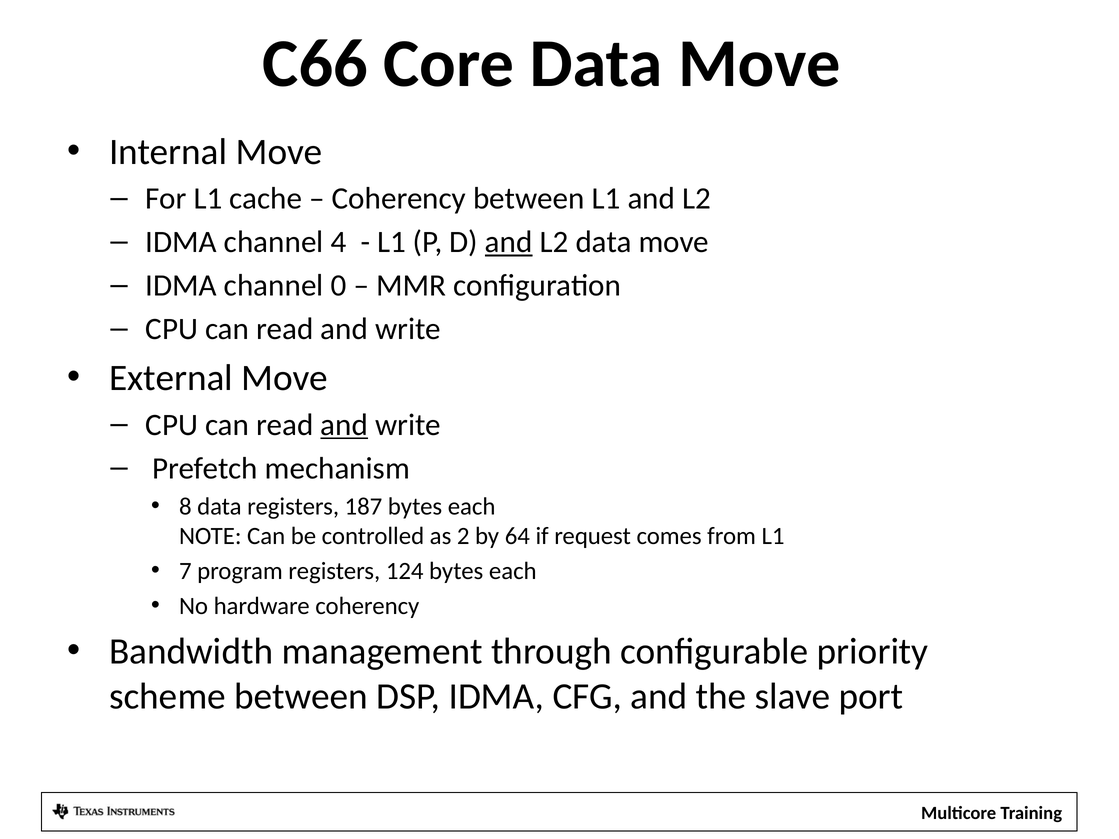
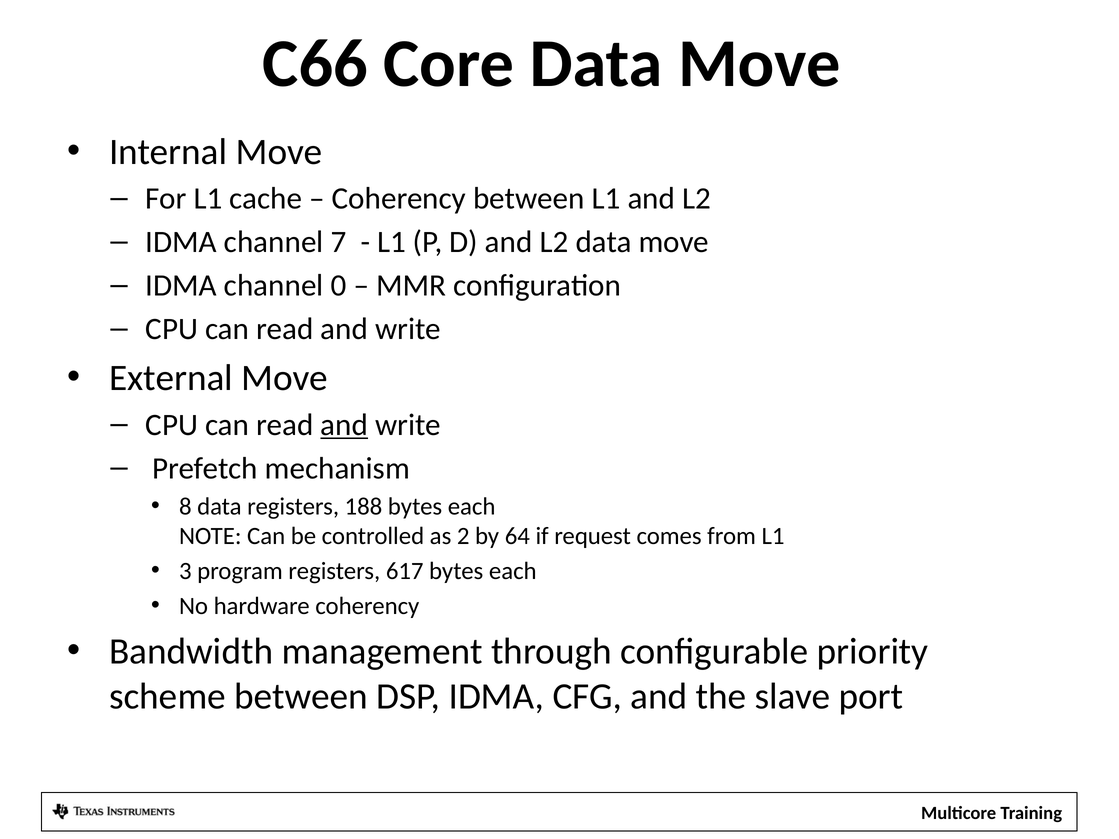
4: 4 -> 7 (339, 242)
and underline: present -> none (509, 242)
187: 187 -> 188 (363, 507)
7: 7 -> 3 (185, 571)
124: 124 -> 617 (405, 571)
